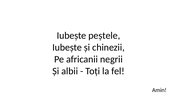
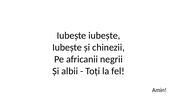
peștele: peștele -> iubește (104, 35)
